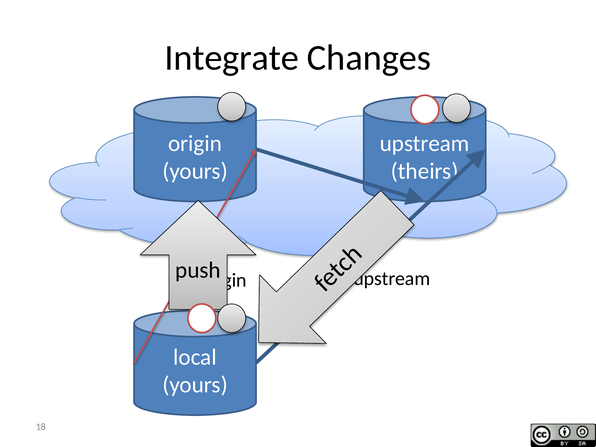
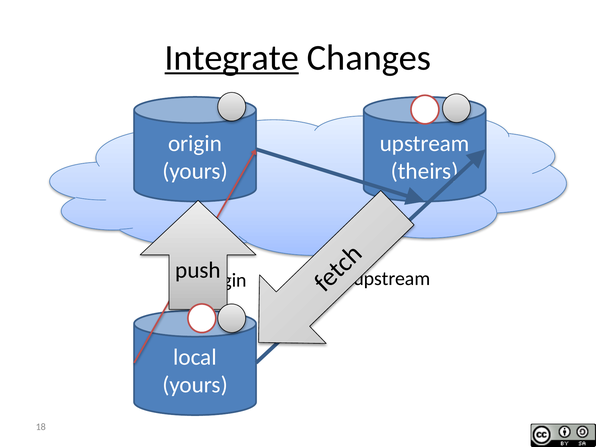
Integrate underline: none -> present (232, 58)
